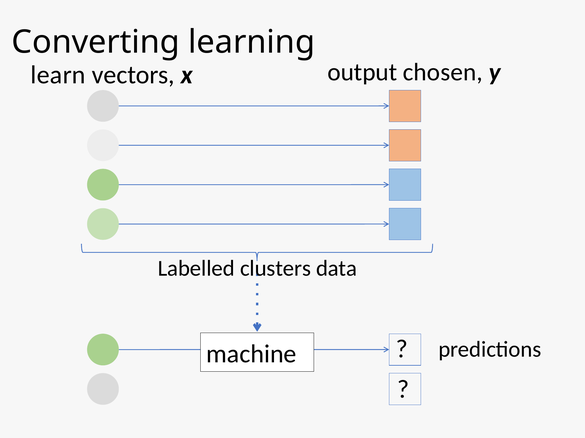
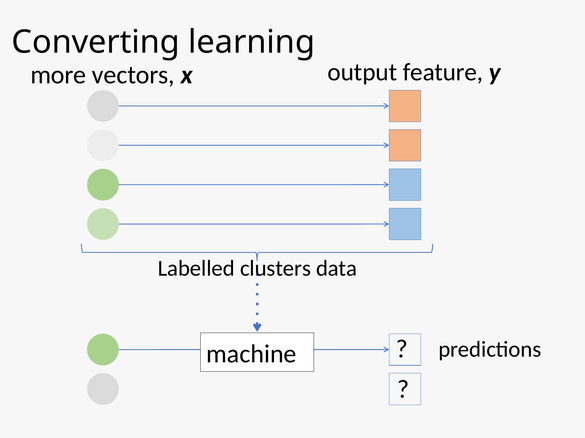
learn: learn -> more (58, 75)
chosen: chosen -> feature (443, 72)
